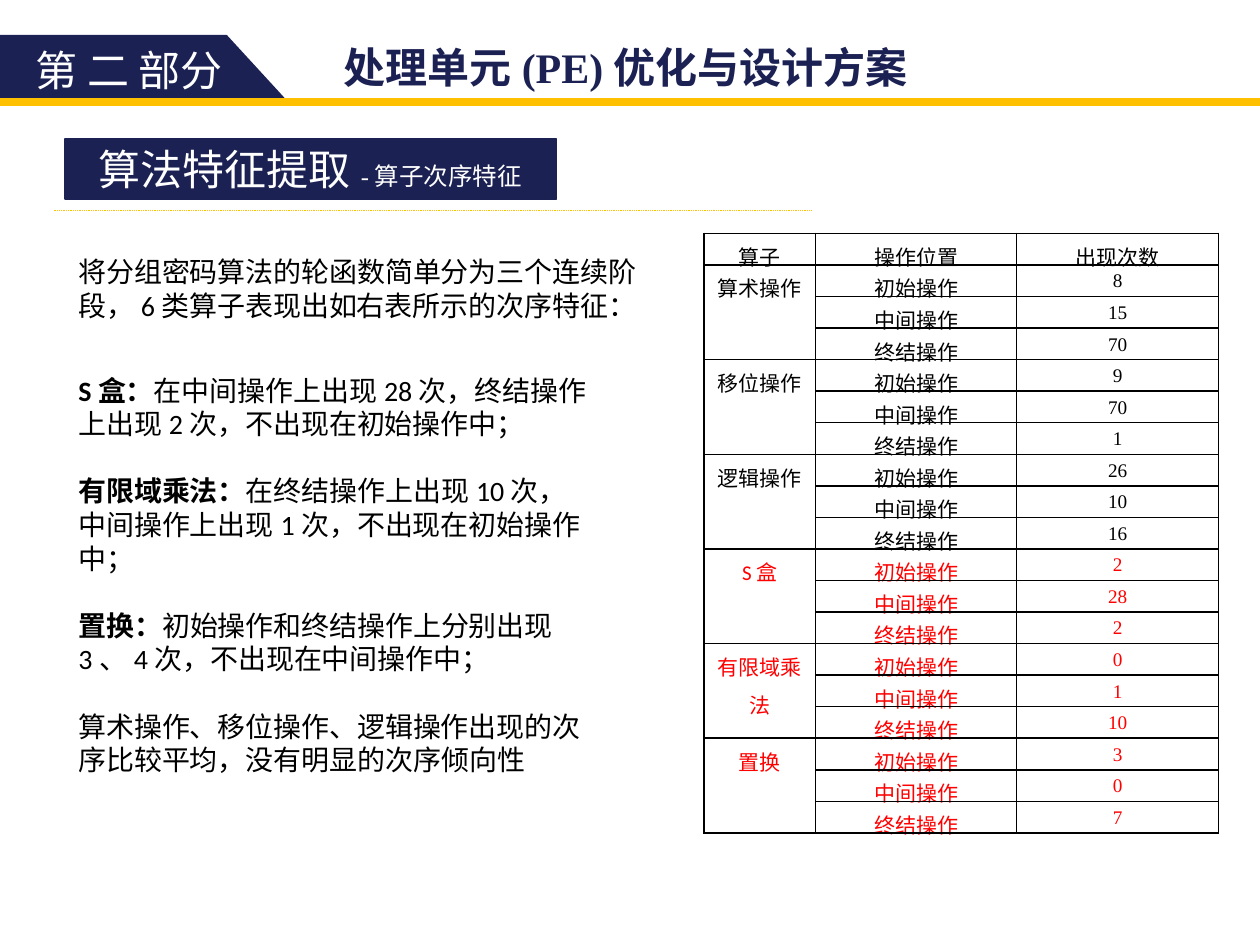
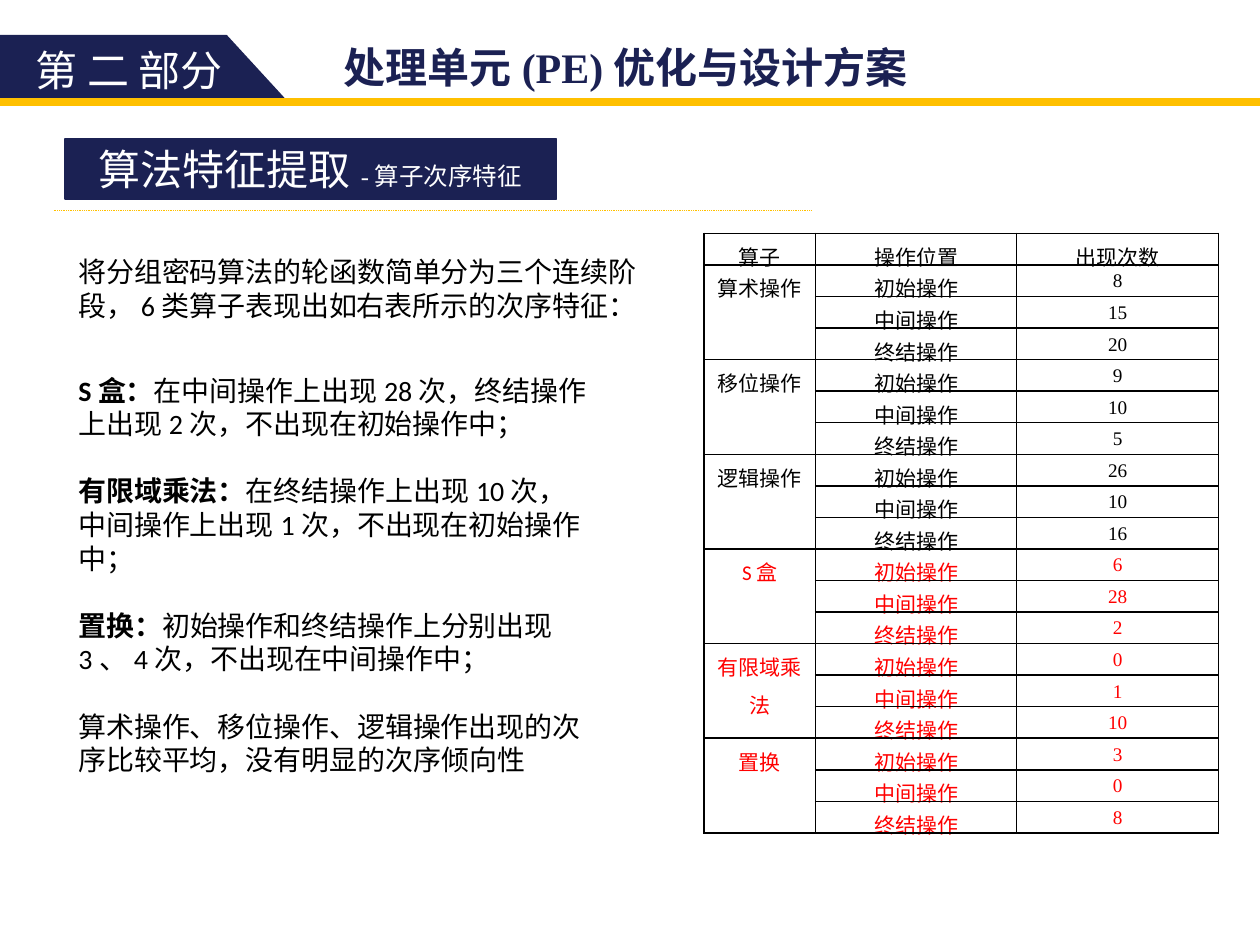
70: 70 -> 20 (1118, 345)
70: 70 -> 10 (1118, 408)
1: 1 -> 5 (1118, 439)
2: 2 -> 6 (1118, 566)
7: 7 -> 8 (1118, 818)
